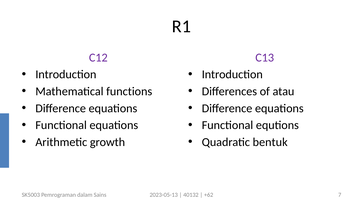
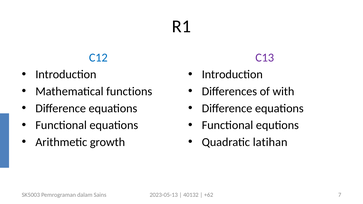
C12 colour: purple -> blue (98, 58)
atau: atau -> with (283, 91)
bentuk: bentuk -> latihan (270, 142)
